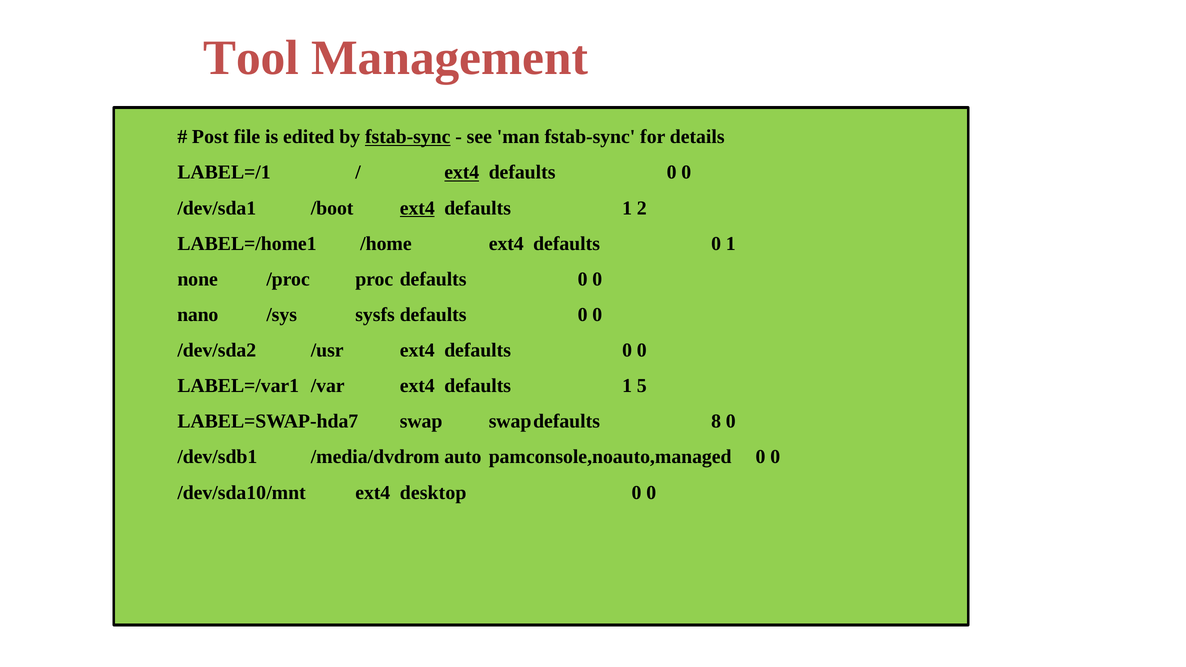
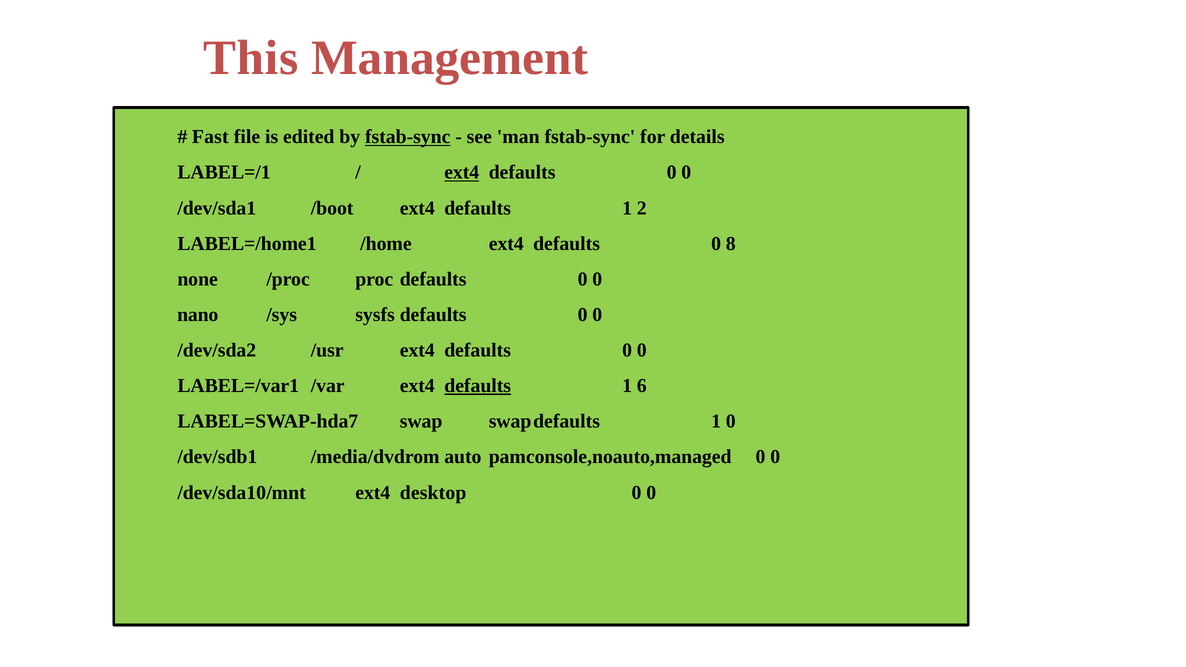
Tool: Tool -> This (251, 58)
Post: Post -> Fast (210, 137)
ext4 underline: present -> none (417, 208)
0 1: 1 -> 8 (731, 244)
defaults underline: none -> present (478, 386)
5: 5 -> 6 (642, 386)
8: 8 -> 1 (716, 421)
